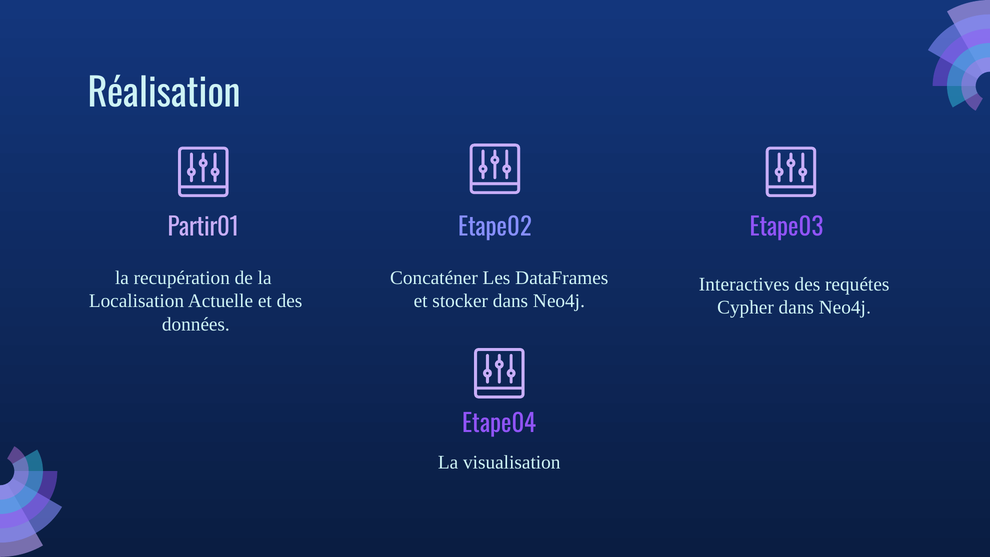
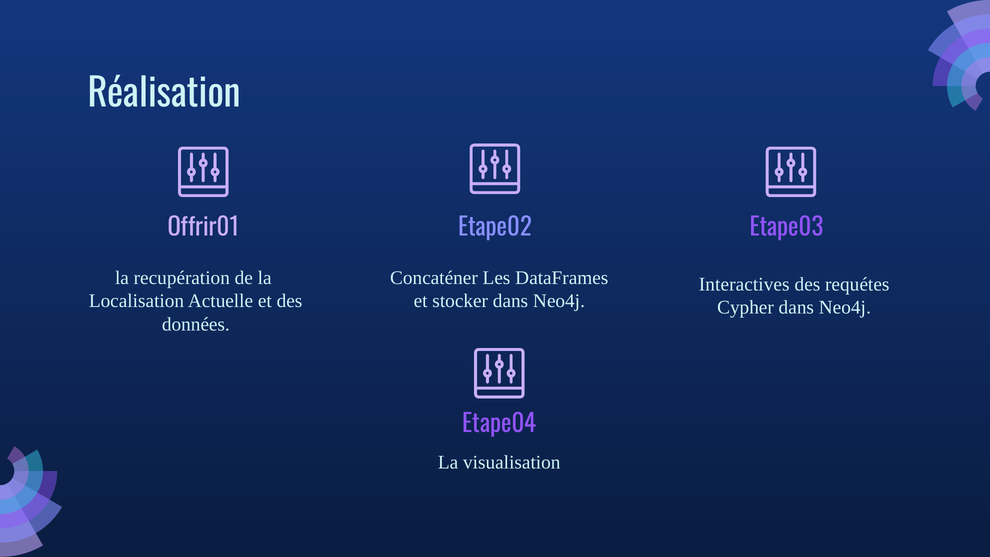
Partir01: Partir01 -> Offrir01 (203, 227)
